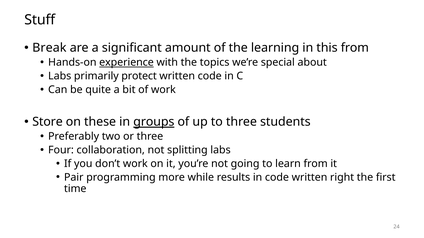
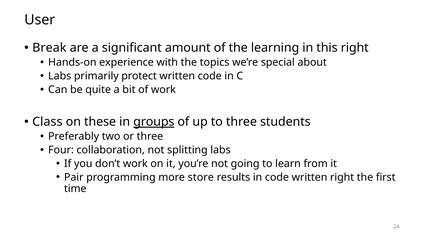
Stuff: Stuff -> User (40, 20)
this from: from -> right (355, 48)
experience underline: present -> none (126, 63)
Store: Store -> Class (47, 122)
while: while -> store (201, 178)
